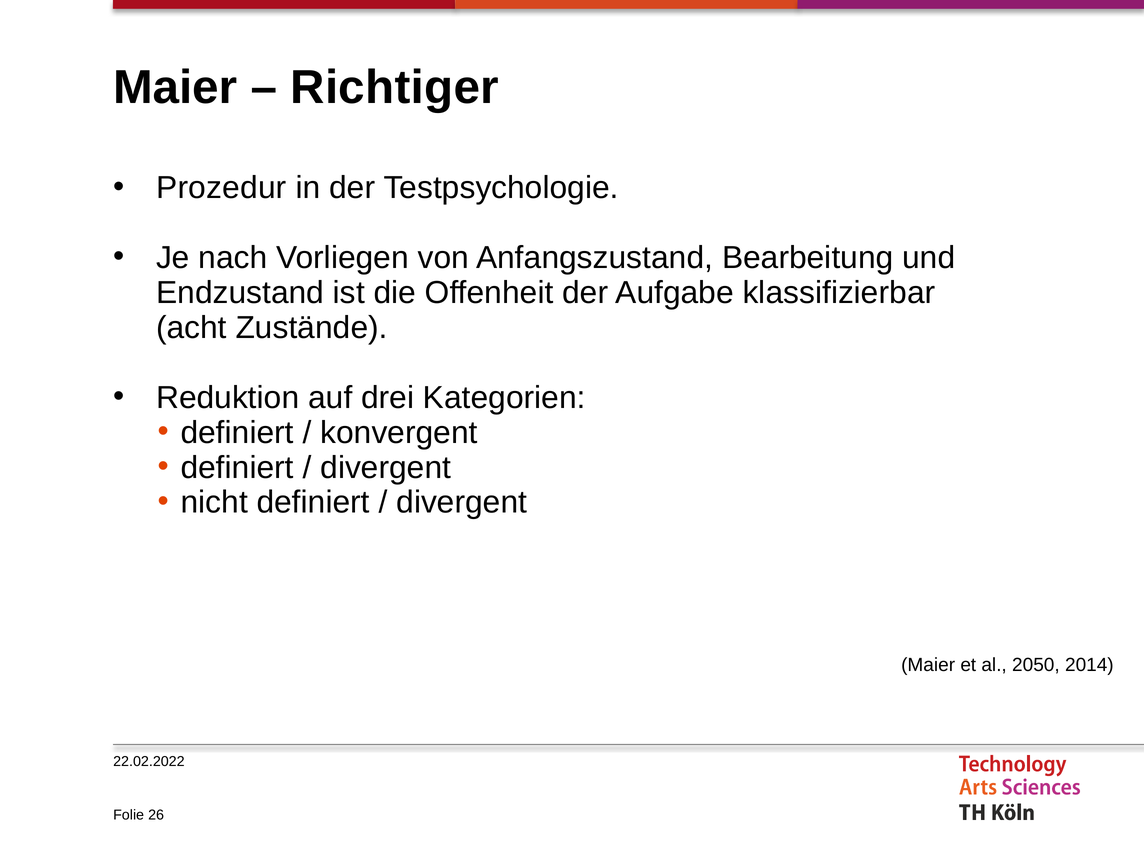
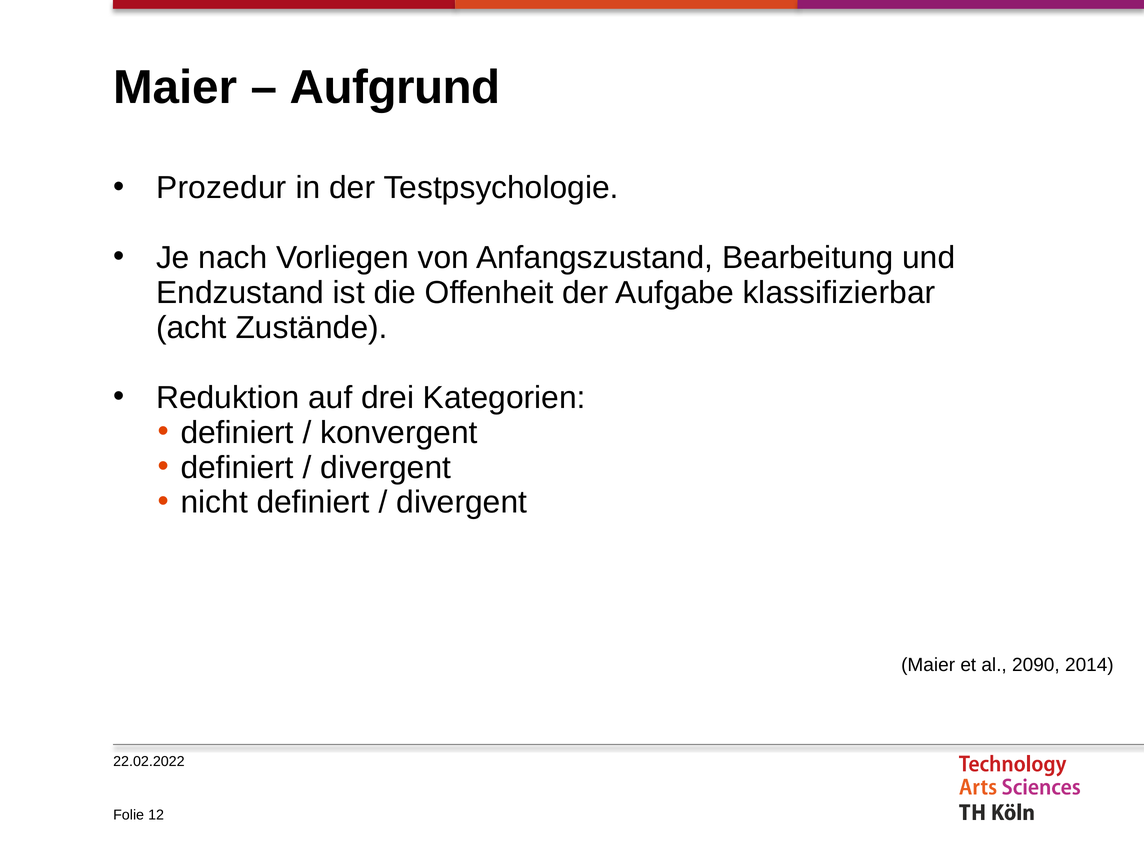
Richtiger: Richtiger -> Aufgrund (395, 88)
2050: 2050 -> 2090 (1036, 665)
26: 26 -> 12 (156, 815)
